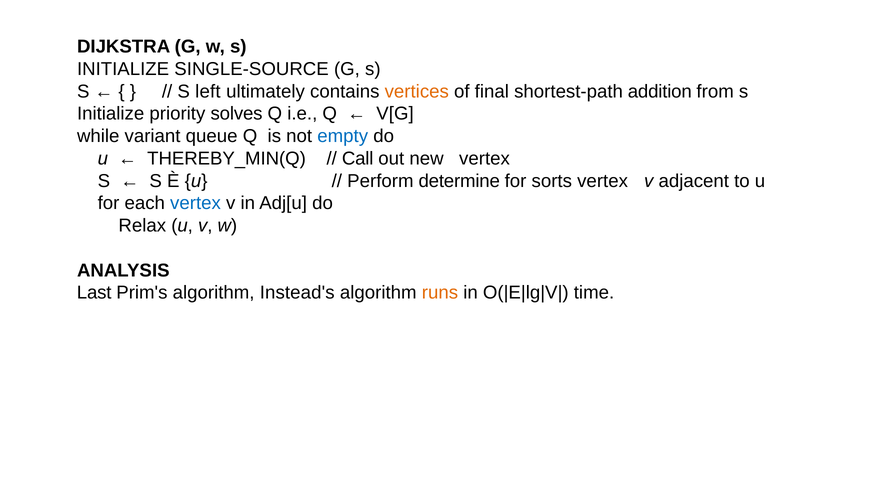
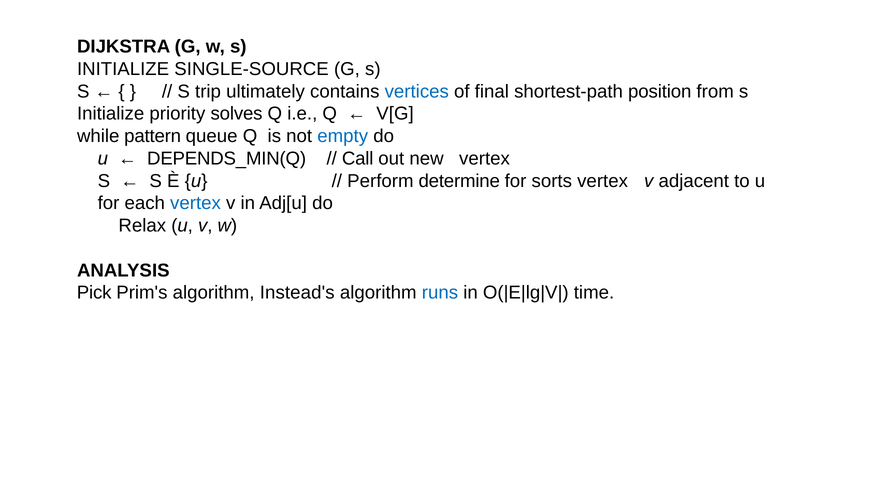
left: left -> trip (208, 91)
vertices colour: orange -> blue (417, 91)
addition: addition -> position (660, 91)
variant: variant -> pattern (153, 136)
THEREBY_MIN(Q: THEREBY_MIN(Q -> DEPENDS_MIN(Q (227, 158)
Last: Last -> Pick (94, 293)
runs colour: orange -> blue (440, 293)
